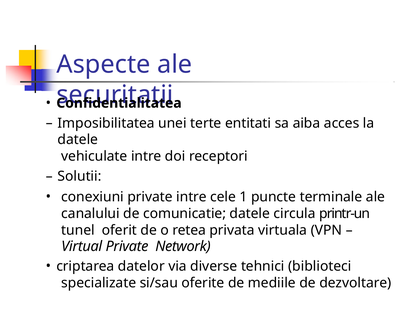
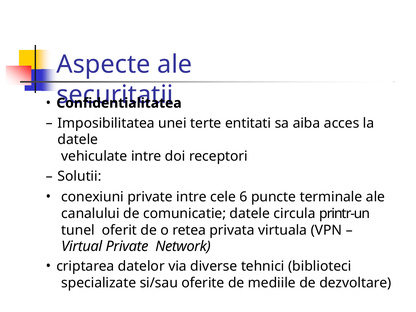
1: 1 -> 6 (243, 197)
